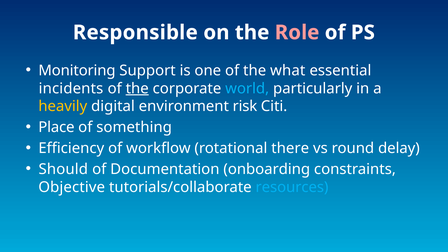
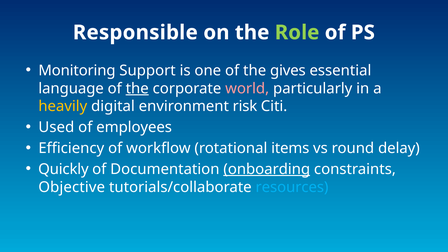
Role colour: pink -> light green (297, 33)
what: what -> gives (288, 70)
incidents: incidents -> language (71, 88)
world colour: light blue -> pink (247, 88)
Place: Place -> Used (56, 127)
something: something -> employees (134, 127)
there: there -> items (290, 148)
Should: Should -> Quickly (63, 169)
onboarding underline: none -> present (267, 169)
